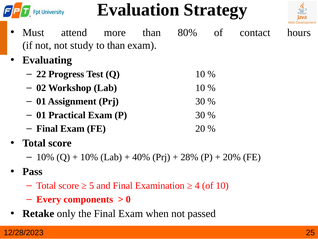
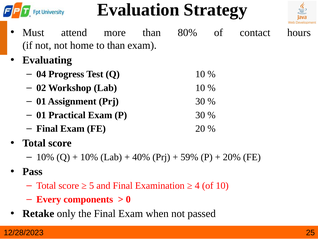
study: study -> home (82, 45)
22: 22 -> 04 (41, 74)
28%: 28% -> 59% (189, 157)
